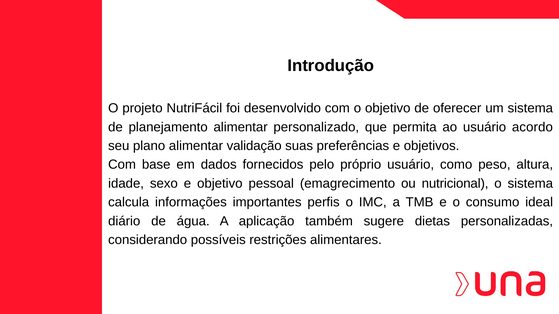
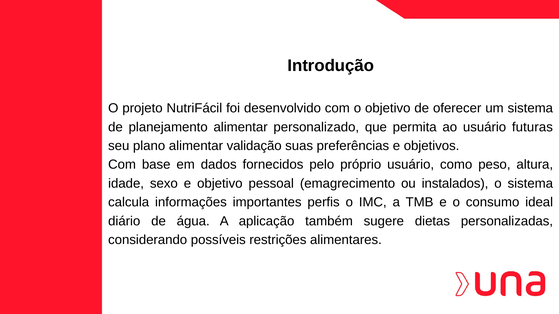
acordo: acordo -> futuras (532, 127)
nutricional: nutricional -> instalados (455, 184)
